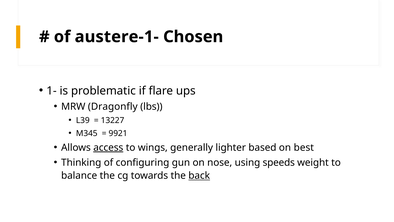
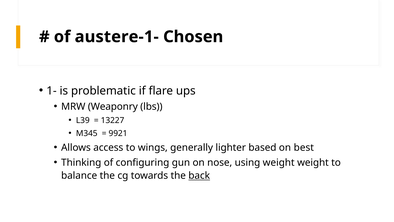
Dragonfly: Dragonfly -> Weaponry (113, 107)
access underline: present -> none (108, 147)
using speeds: speeds -> weight (279, 162)
